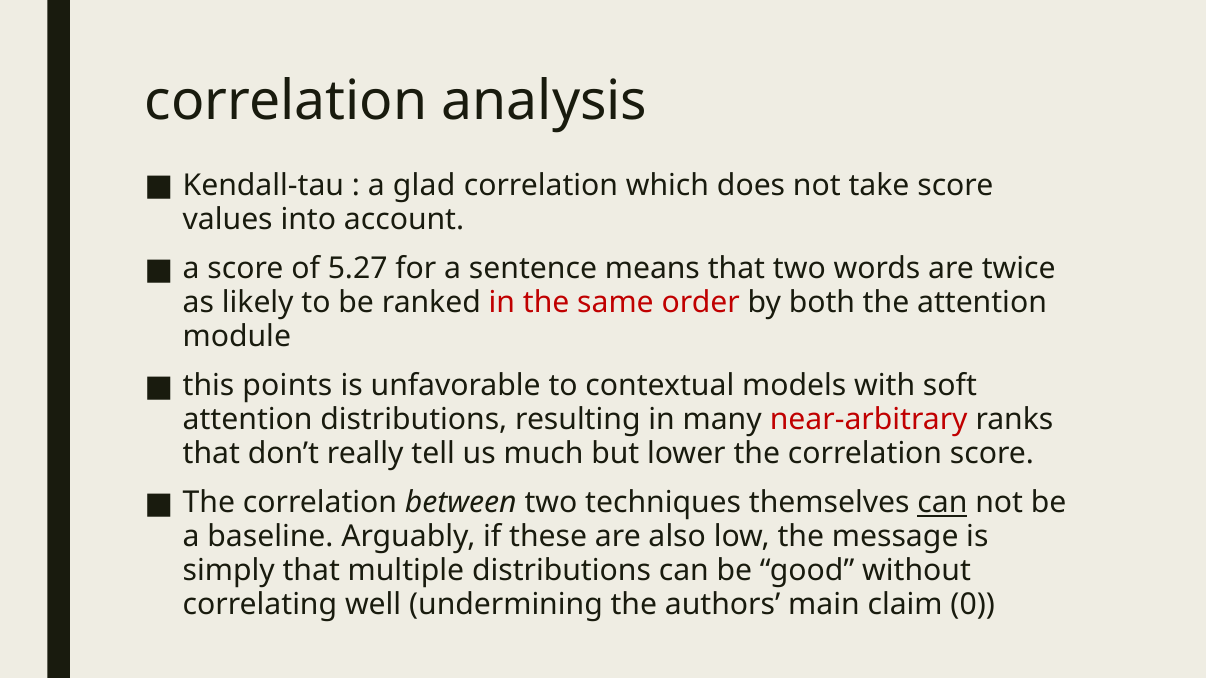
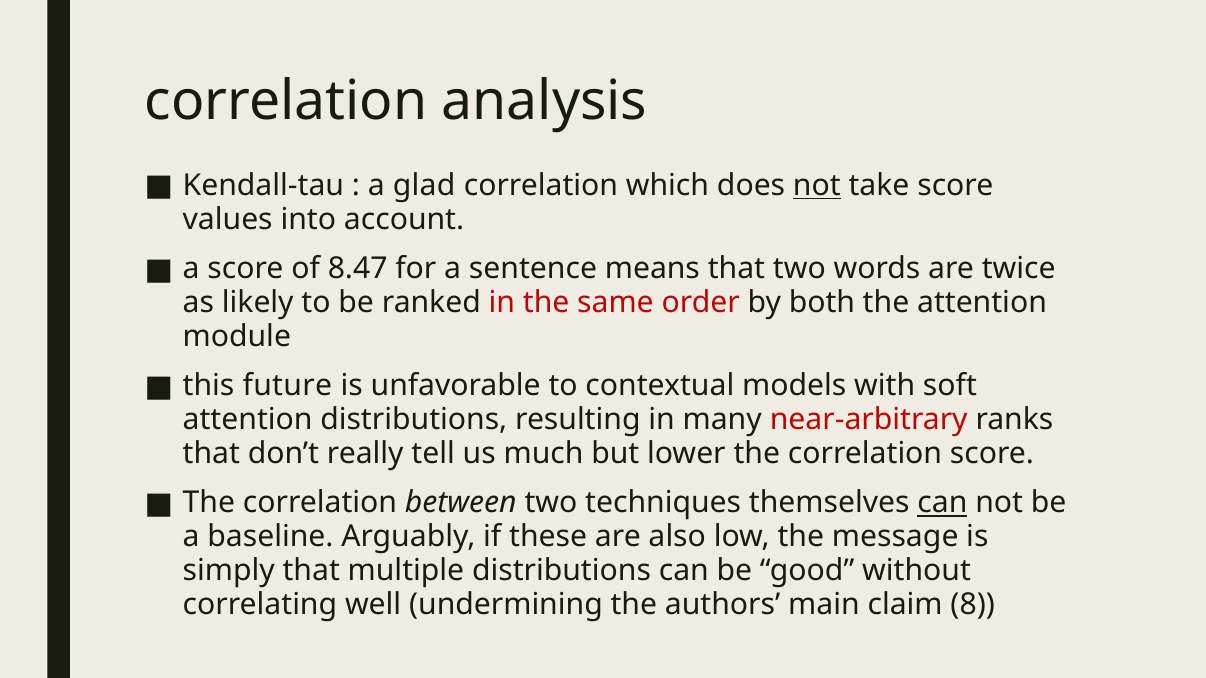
not underline: none -> present (817, 186)
5.27: 5.27 -> 8.47 (358, 269)
points: points -> future (287, 386)
0: 0 -> 8 (973, 605)
